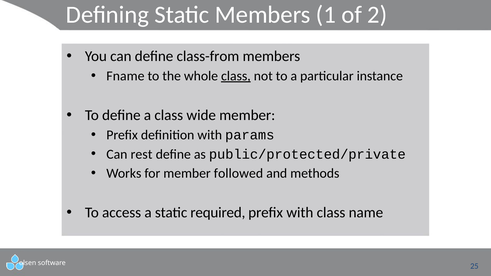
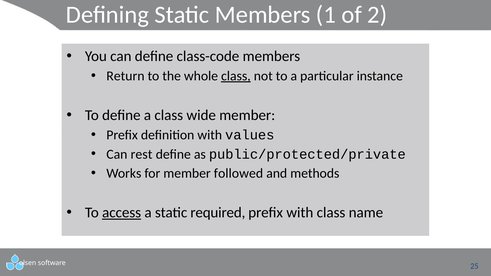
class-from: class-from -> class-code (208, 56)
Fname: Fname -> Return (125, 76)
params: params -> values (250, 135)
access underline: none -> present (122, 213)
